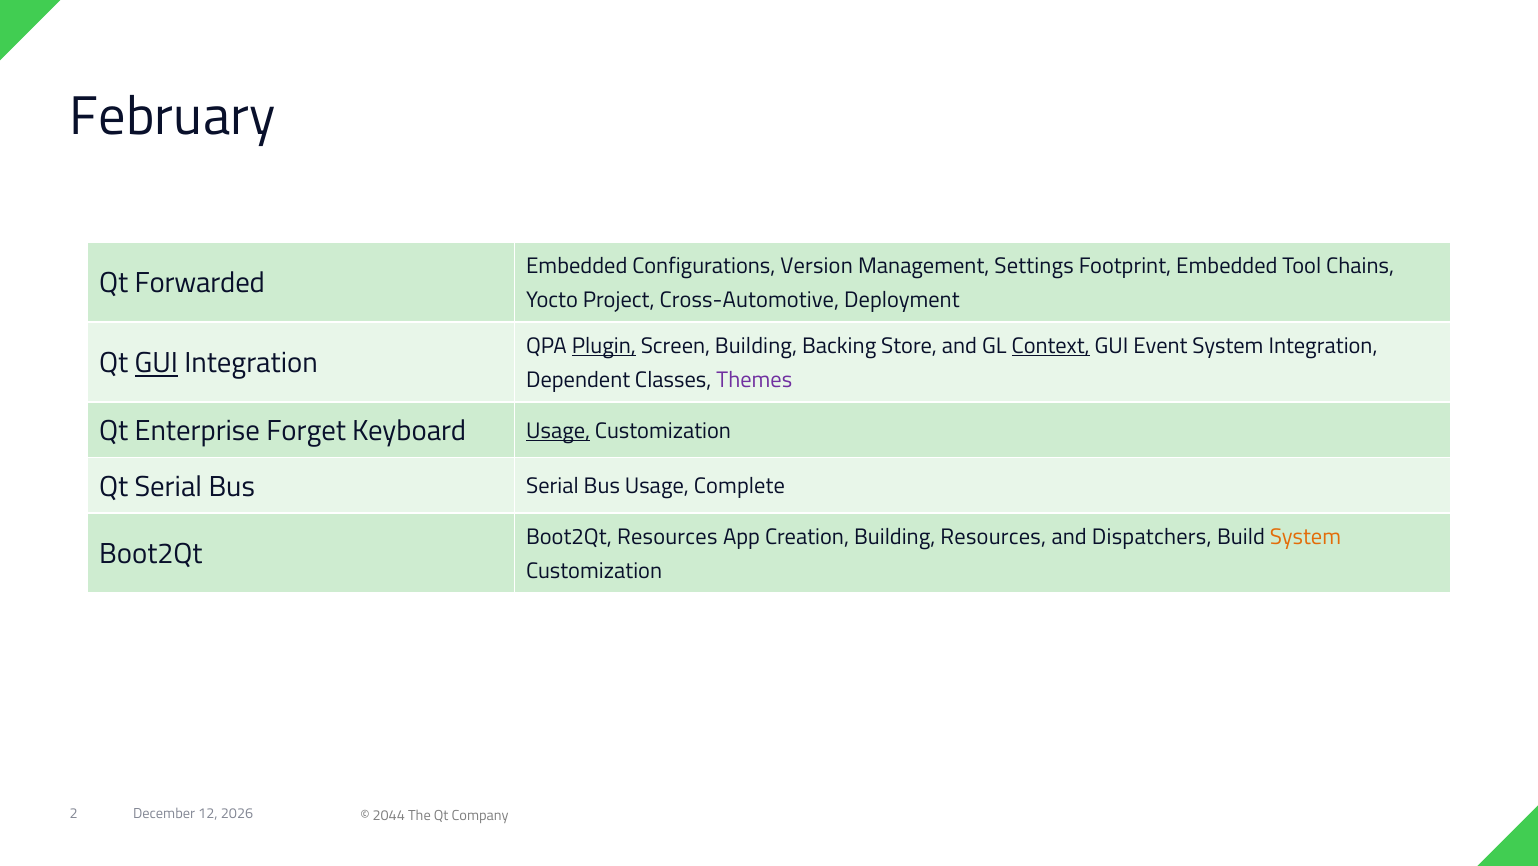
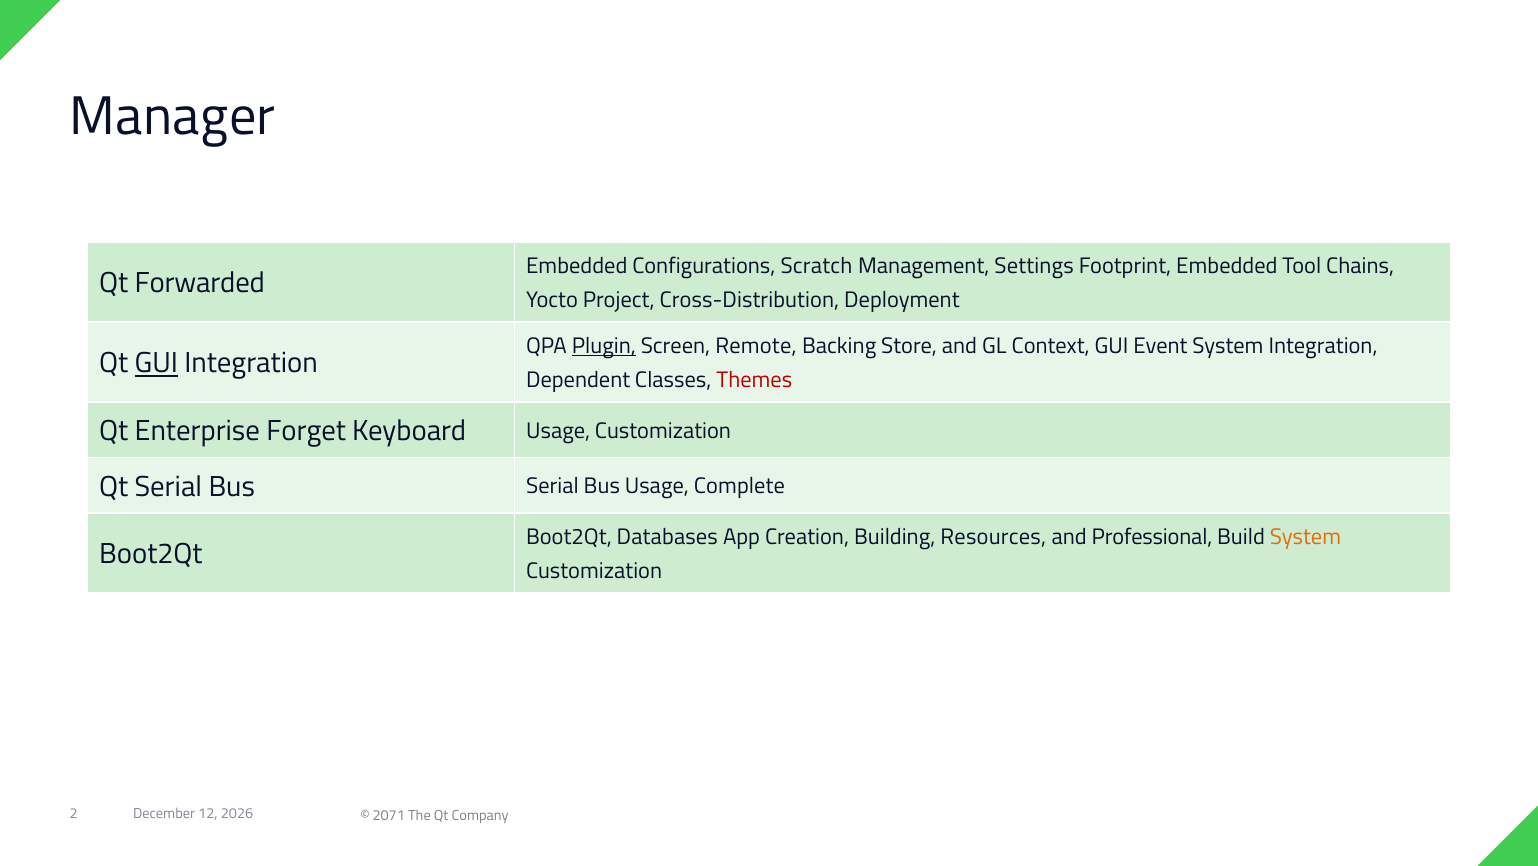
February: February -> Manager (173, 116)
Version: Version -> Scratch (817, 266)
Cross-Automotive: Cross-Automotive -> Cross-Distribution (749, 300)
Screen Building: Building -> Remote (756, 346)
Context underline: present -> none (1051, 346)
Themes colour: purple -> red (754, 380)
Usage underline: present -> none (558, 431)
Boot2Qt Resources: Resources -> Databases (667, 537)
Dispatchers: Dispatchers -> Professional (1152, 537)
2044: 2044 -> 2071 (389, 815)
